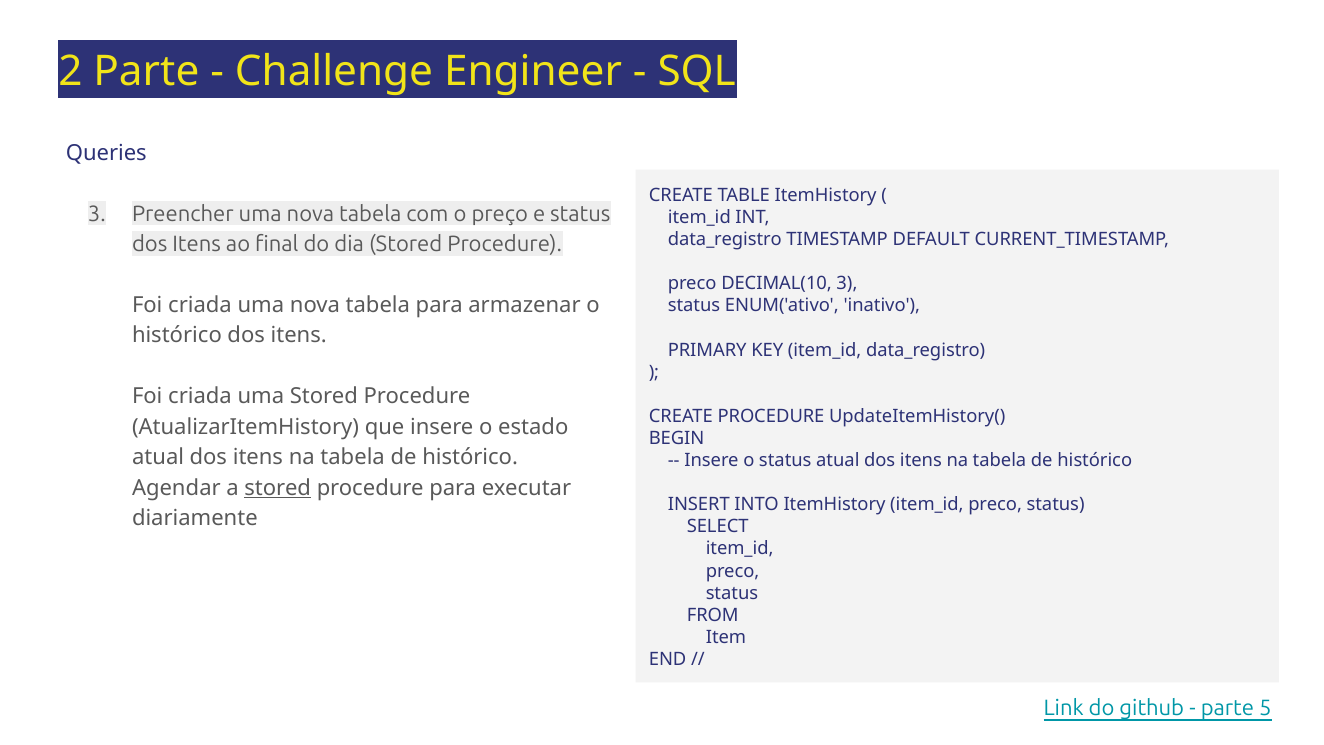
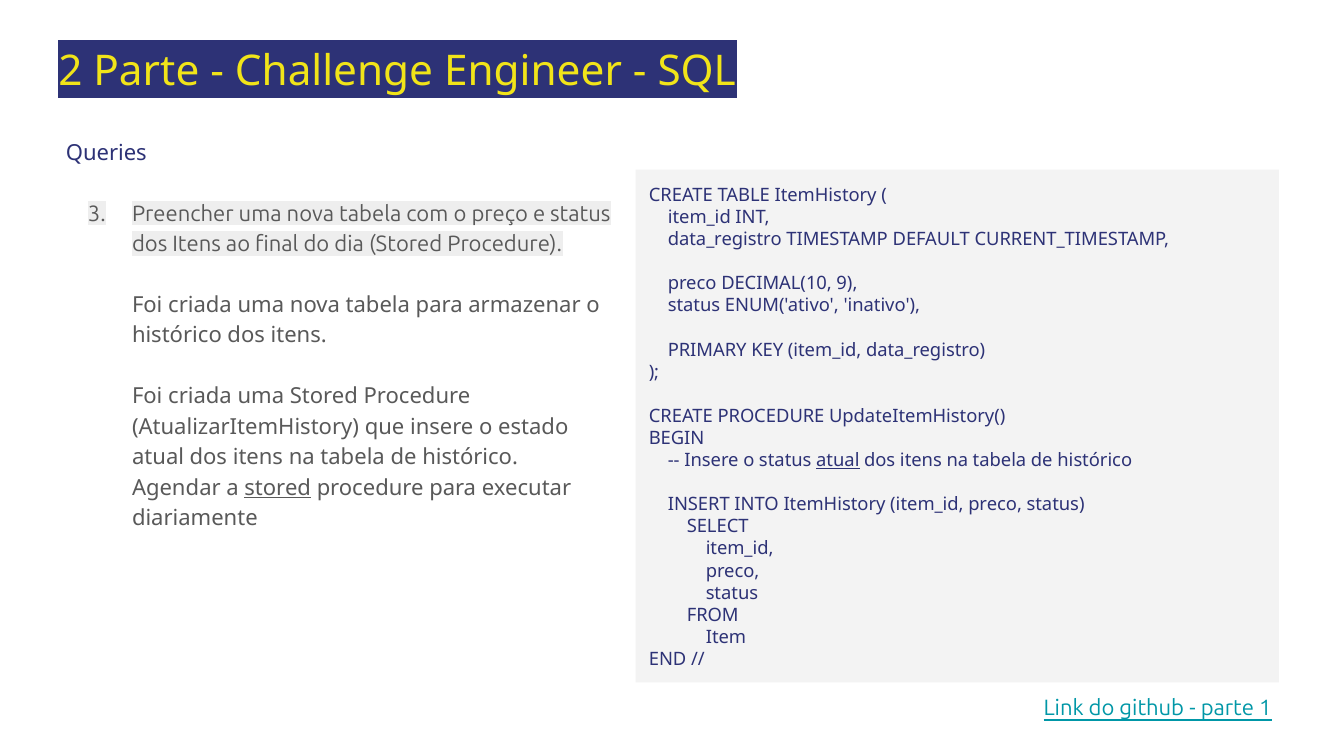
DECIMAL(10 3: 3 -> 9 (847, 284)
atual underline: none -> present (838, 460)
5: 5 -> 1 (1265, 708)
